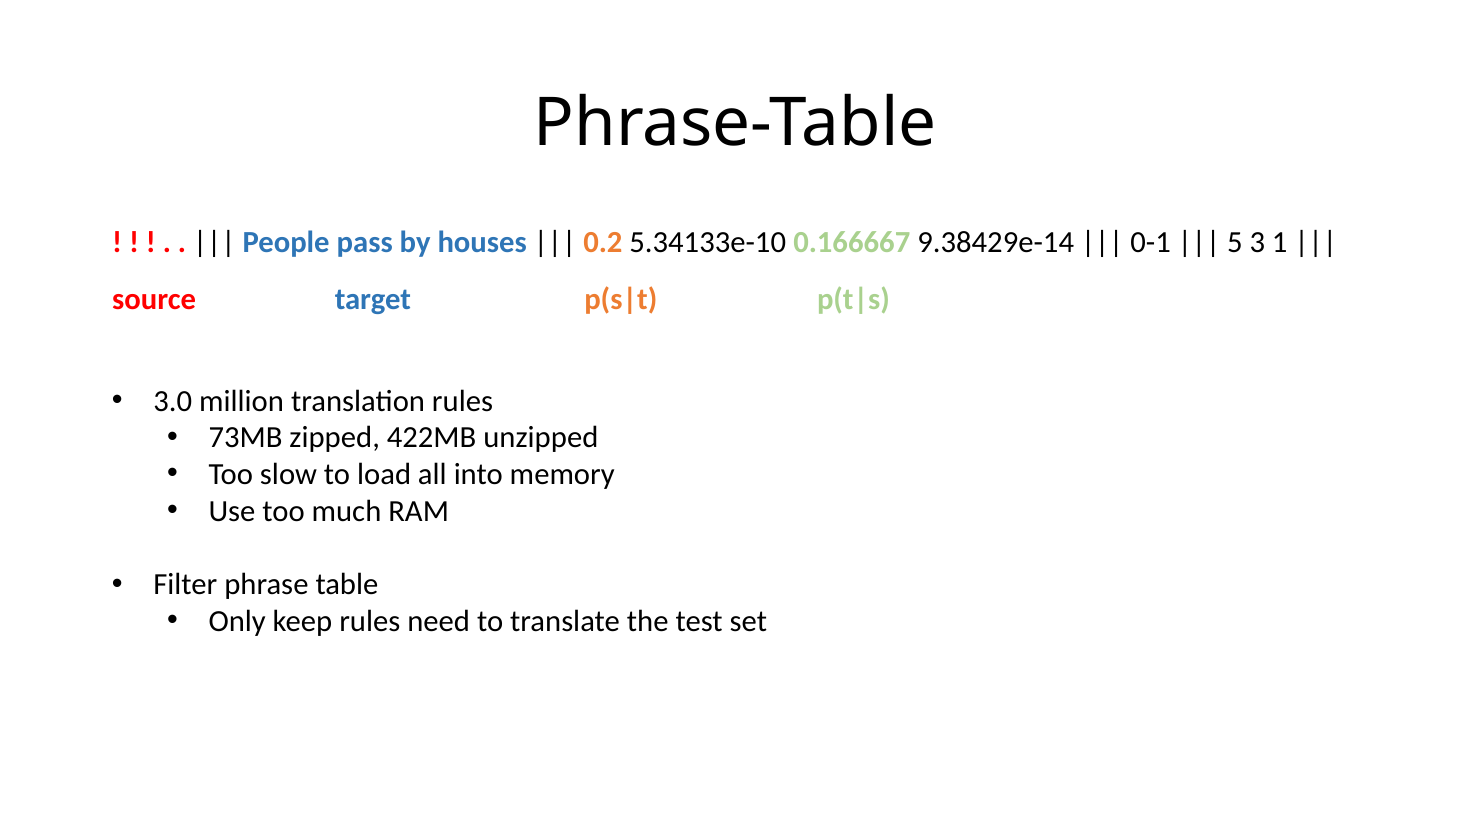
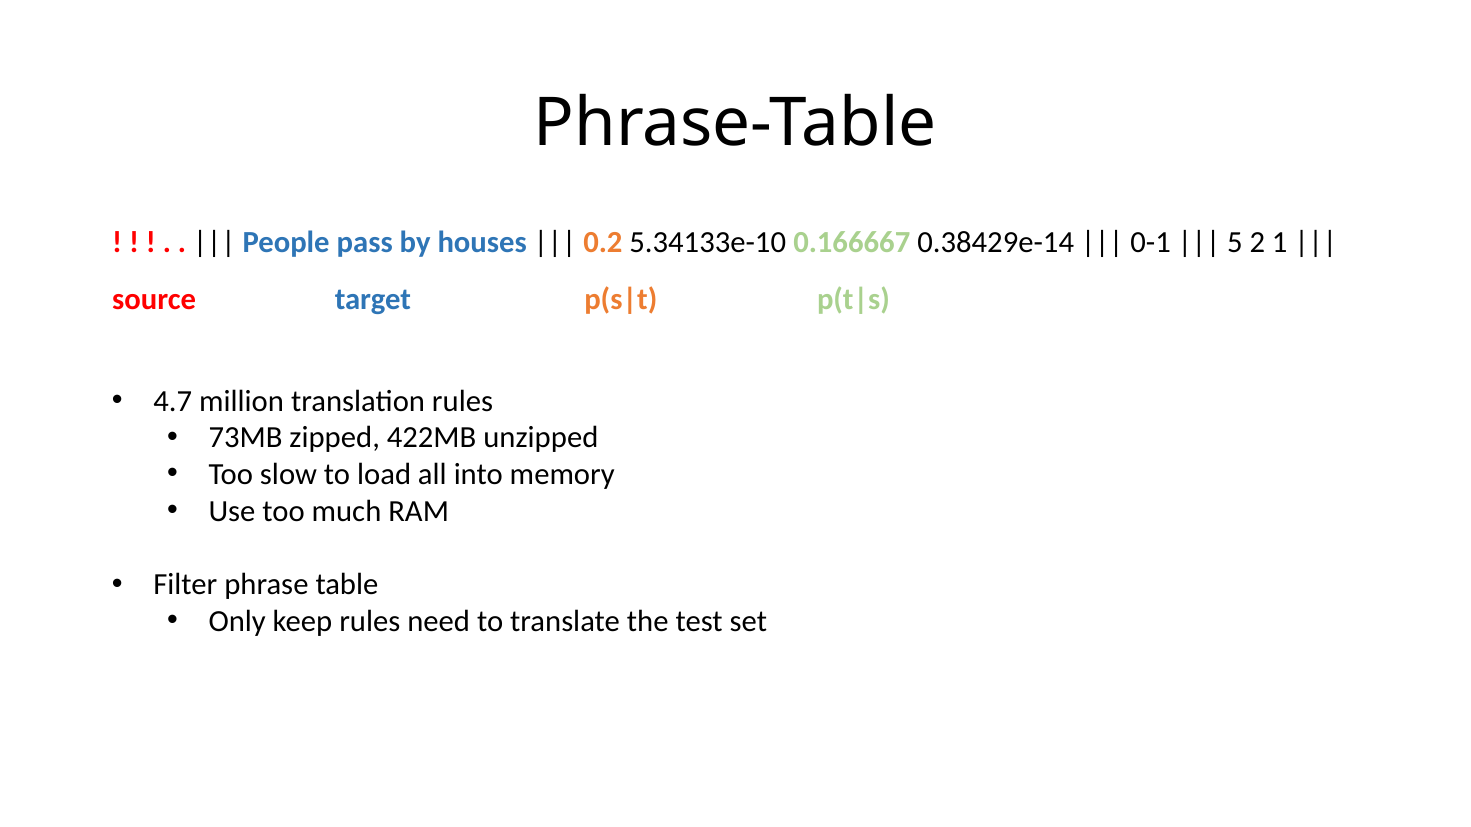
9.38429e-14: 9.38429e-14 -> 0.38429e-14 (996, 242)
3: 3 -> 2 (1257, 242)
3.0: 3.0 -> 4.7 (173, 401)
